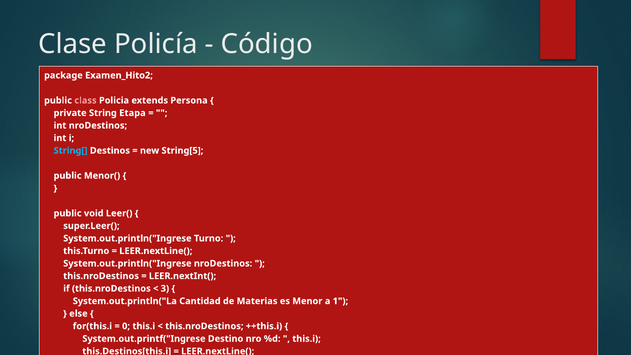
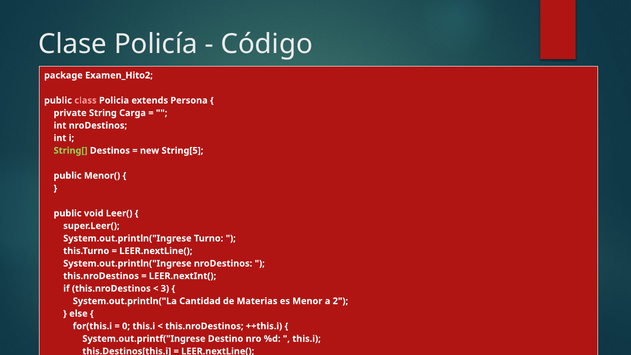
Etapa: Etapa -> Carga (133, 113)
String[ colour: light blue -> light green (71, 151)
1: 1 -> 2 (340, 301)
